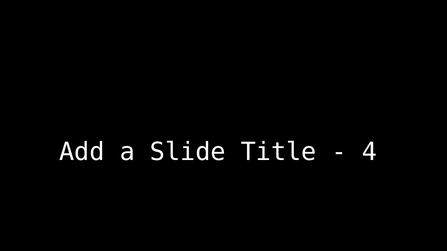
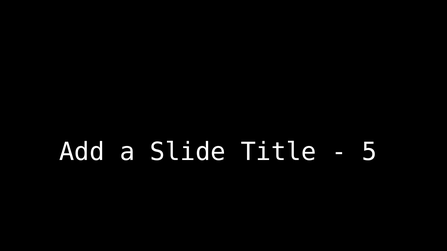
4: 4 -> 5 (369, 152)
